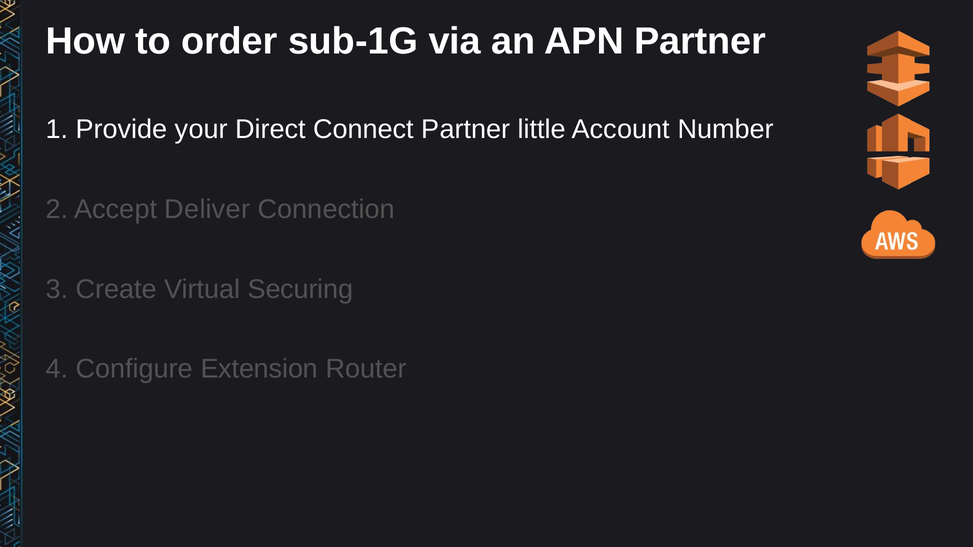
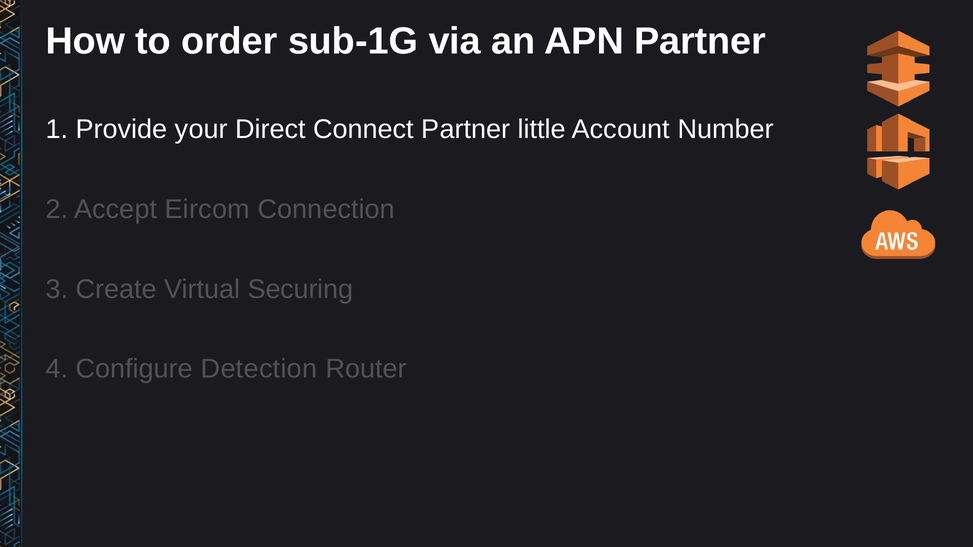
Deliver: Deliver -> Eircom (207, 209)
Extension: Extension -> Detection (259, 369)
